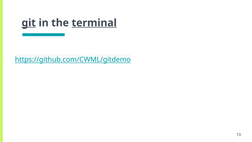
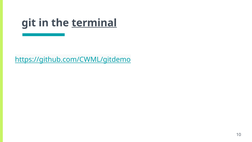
git underline: present -> none (29, 23)
